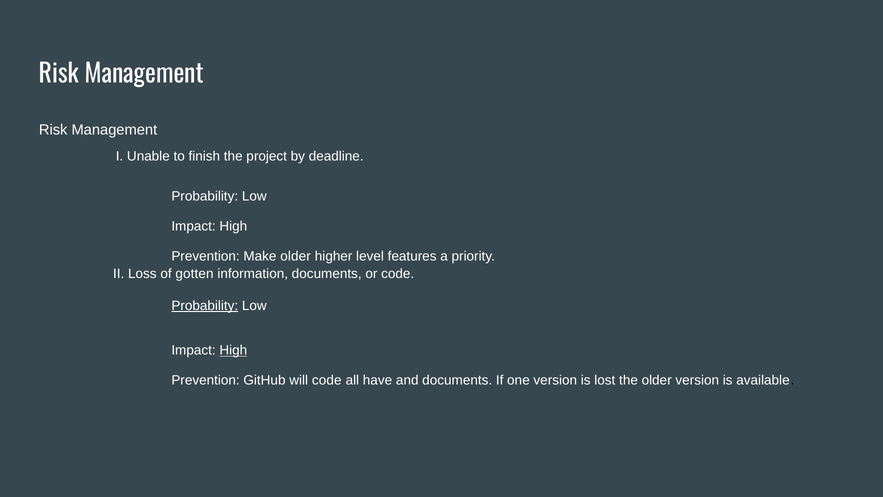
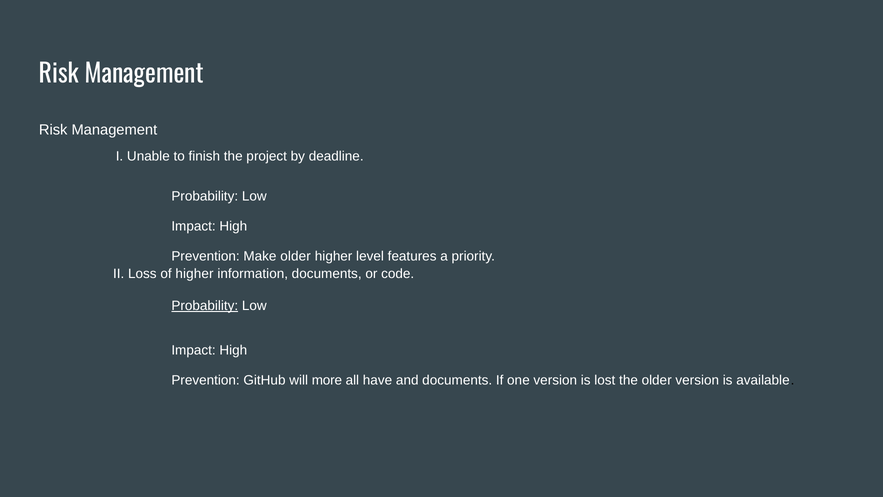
of gotten: gotten -> higher (194, 273)
High underline: present -> none (233, 350)
will code: code -> more (327, 380)
